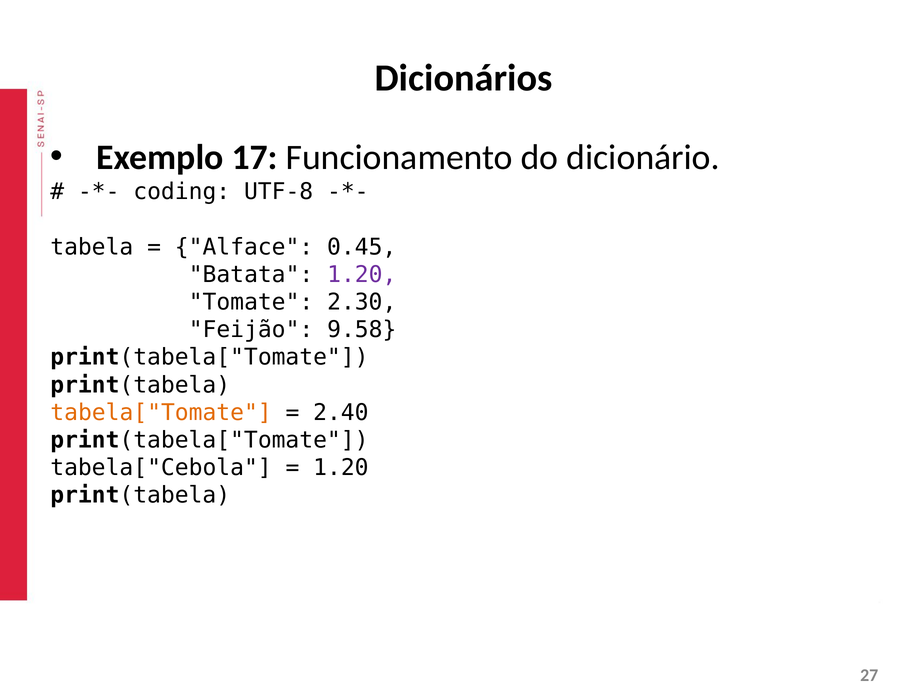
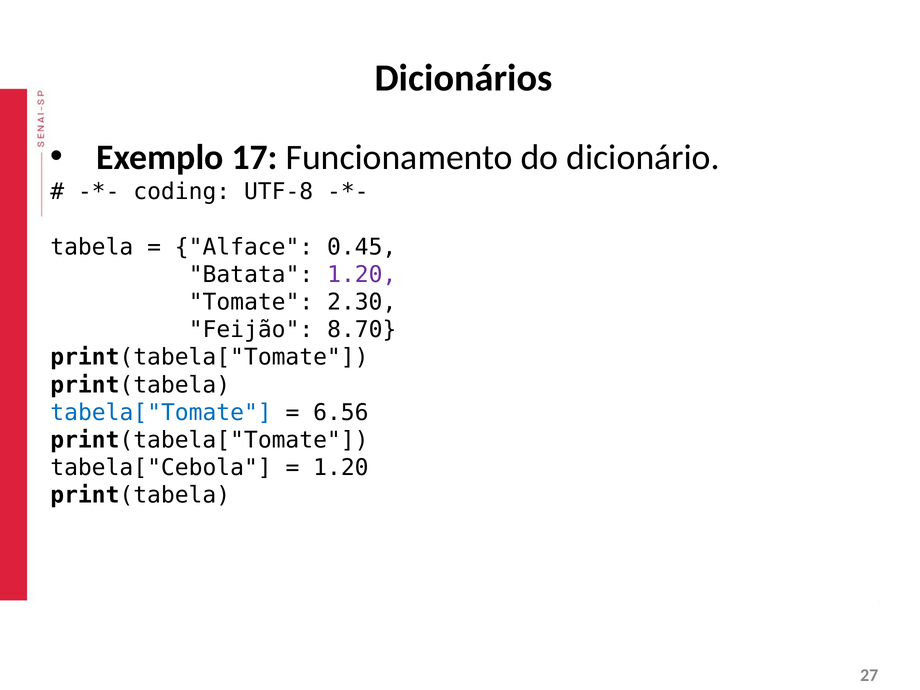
9.58: 9.58 -> 8.70 (362, 330)
tabela["Tomate colour: orange -> blue (161, 413)
2.40: 2.40 -> 6.56 (341, 413)
